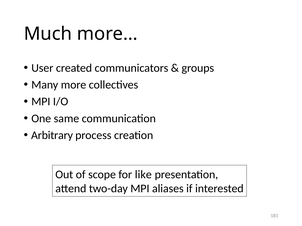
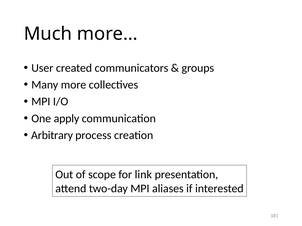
same: same -> apply (66, 119)
like: like -> link (143, 175)
